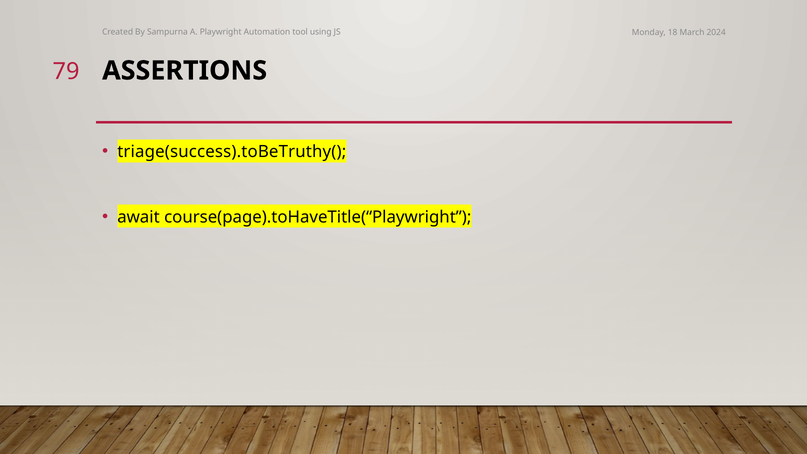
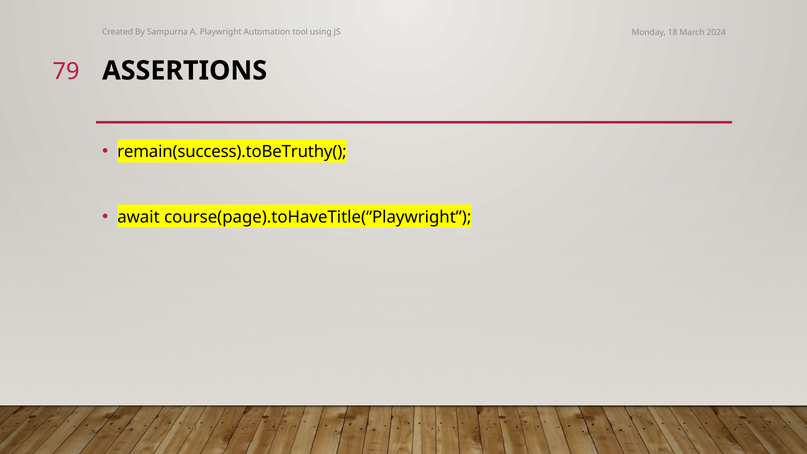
triage(success).toBeTruthy(: triage(success).toBeTruthy( -> remain(success).toBeTruthy( (232, 152)
